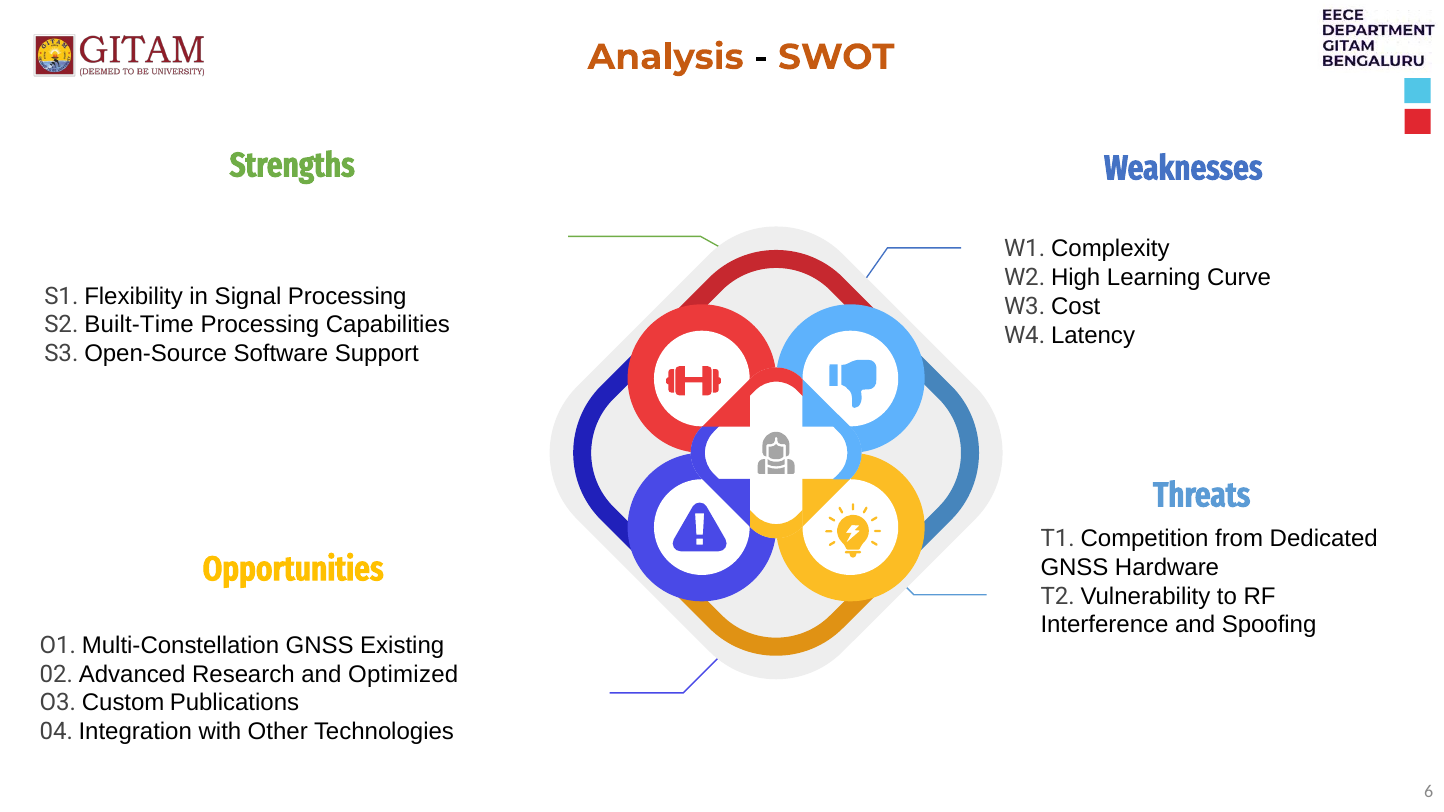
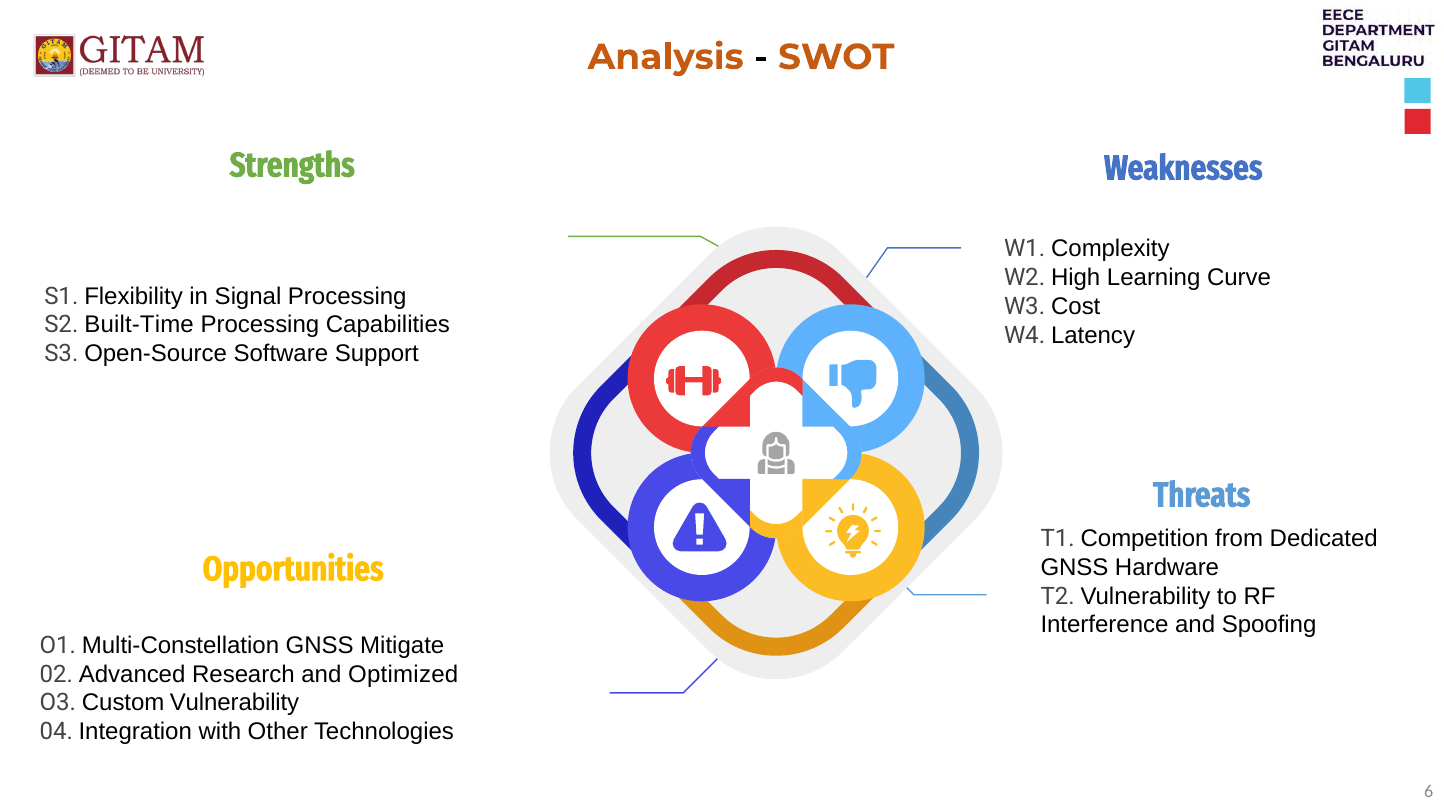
Existing: Existing -> Mitigate (402, 646)
Custom Publications: Publications -> Vulnerability (235, 703)
